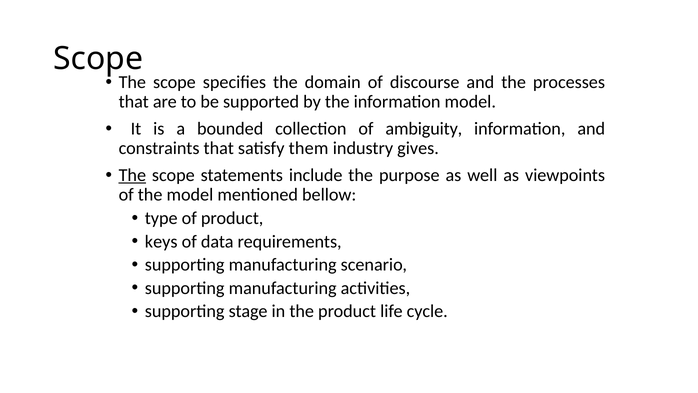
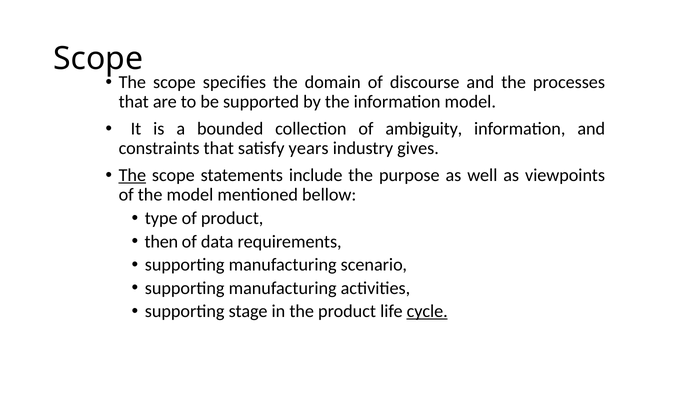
them: them -> years (309, 148)
keys: keys -> then (161, 241)
cycle underline: none -> present (427, 311)
